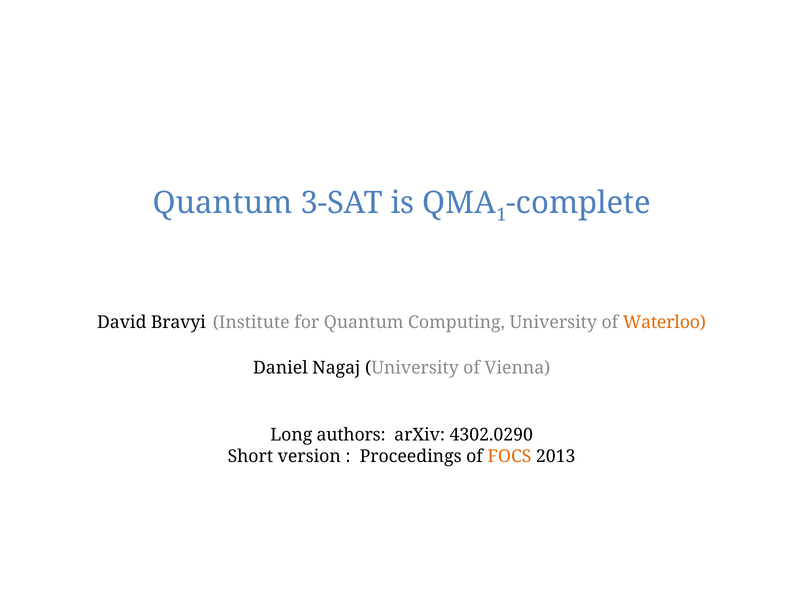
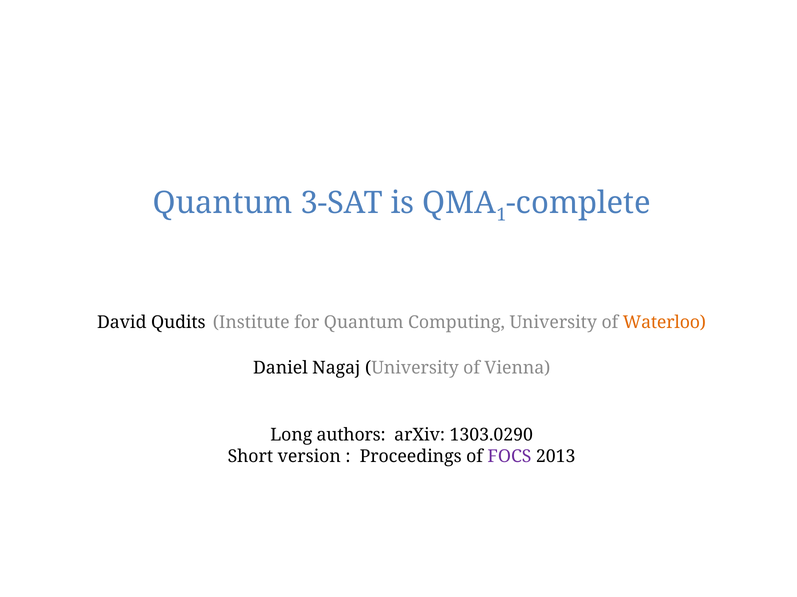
Bravyi: Bravyi -> Qudits (178, 323)
4302.0290: 4302.0290 -> 1303.0290 (491, 436)
FOCS colour: orange -> purple (509, 457)
